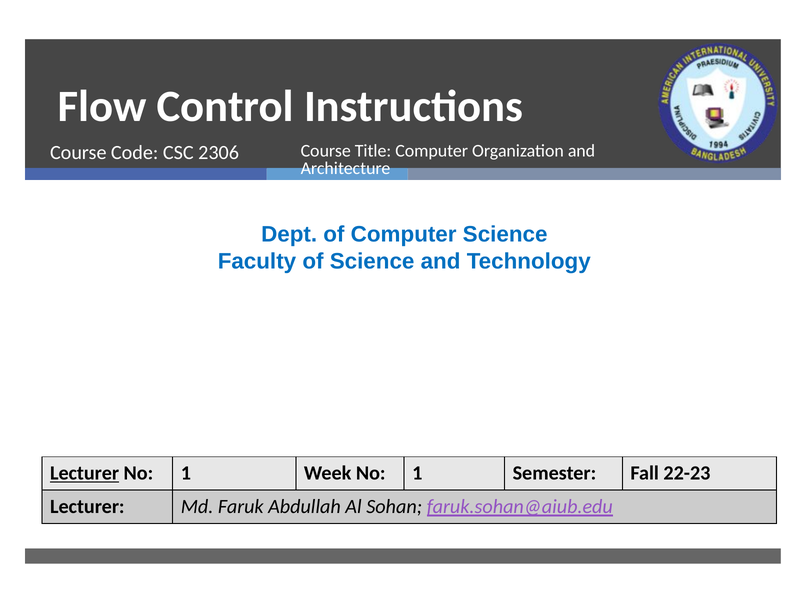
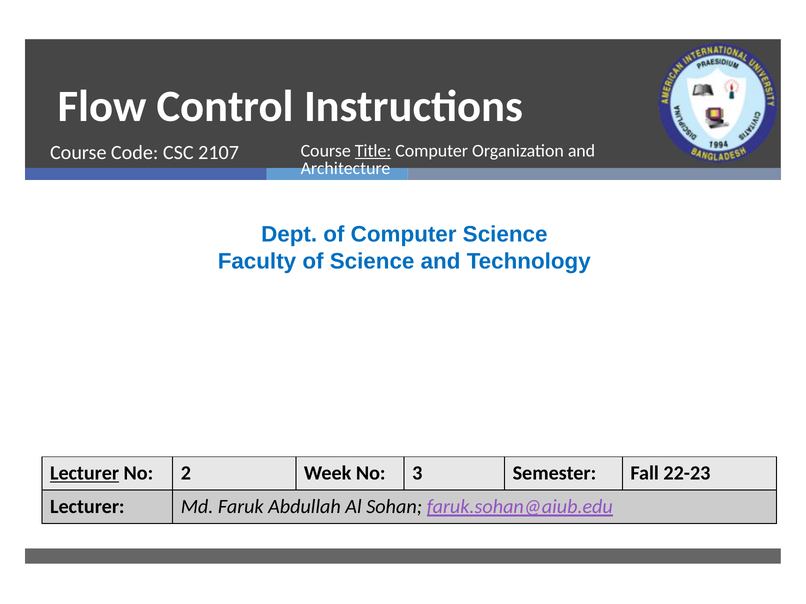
Title underline: none -> present (373, 151)
2306: 2306 -> 2107 (219, 153)
1: 1 -> 2 (186, 474)
Week No 1: 1 -> 3 (417, 474)
